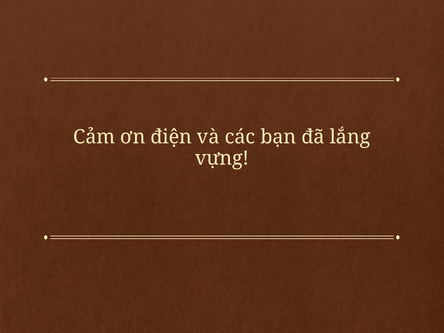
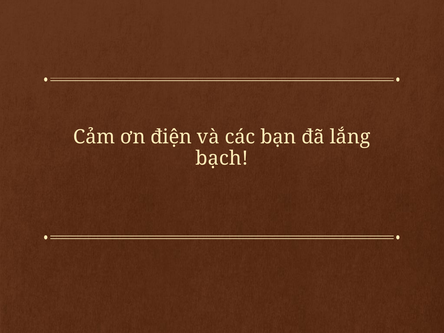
vựng: vựng -> bạch (222, 158)
